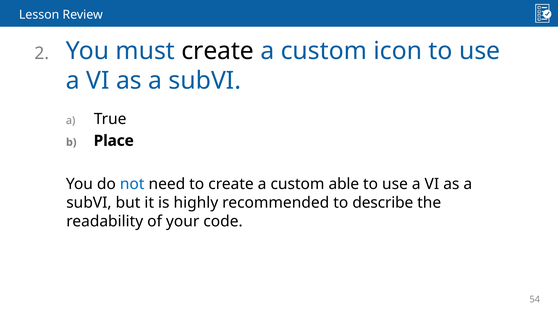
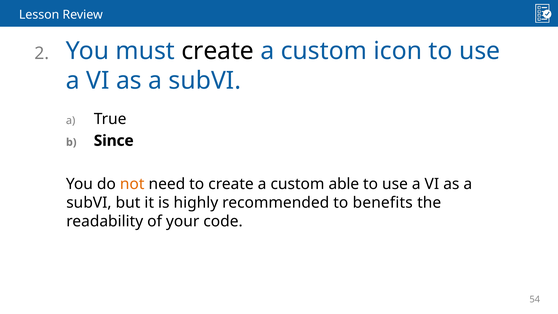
Place: Place -> Since (114, 141)
not colour: blue -> orange (132, 184)
describe: describe -> benefits (383, 203)
